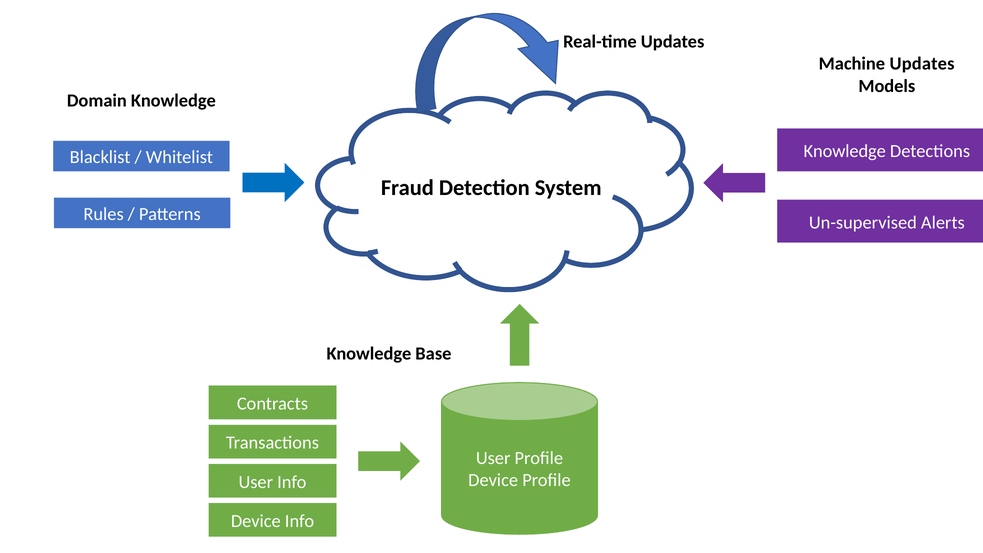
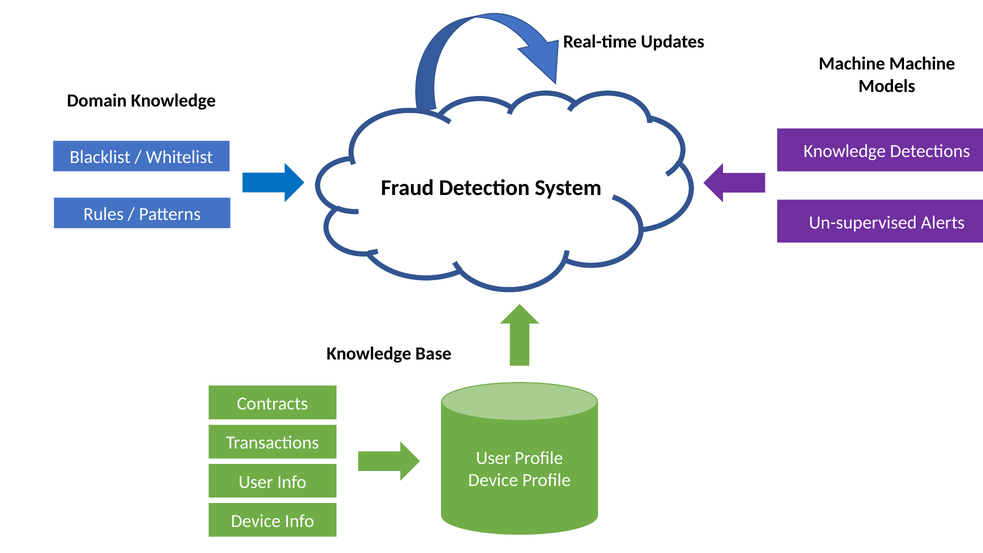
Machine Updates: Updates -> Machine (922, 64)
